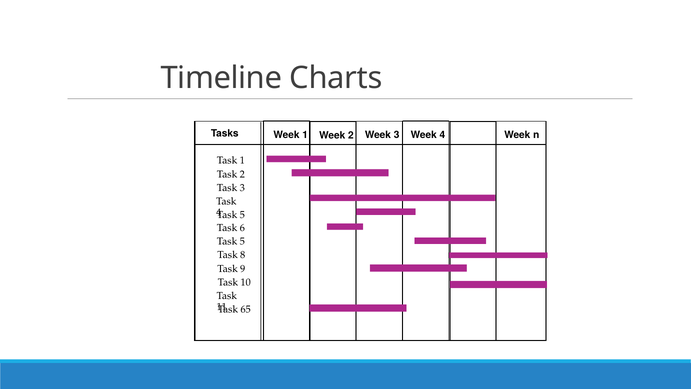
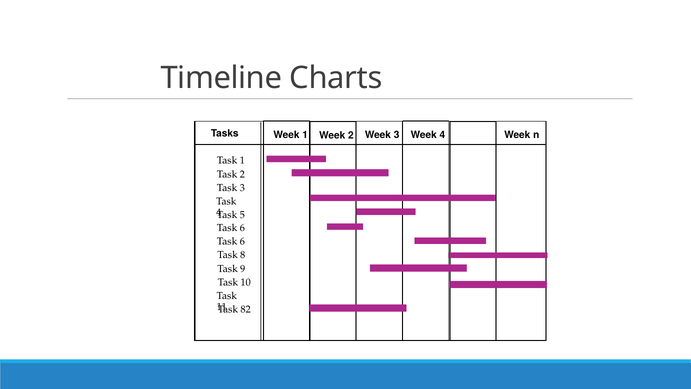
5: 5 -> 6 (242, 241)
65: 65 -> 82 (246, 309)
